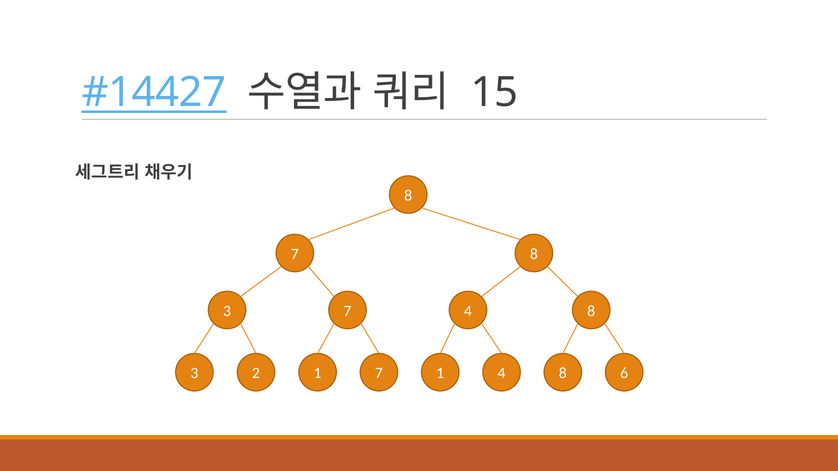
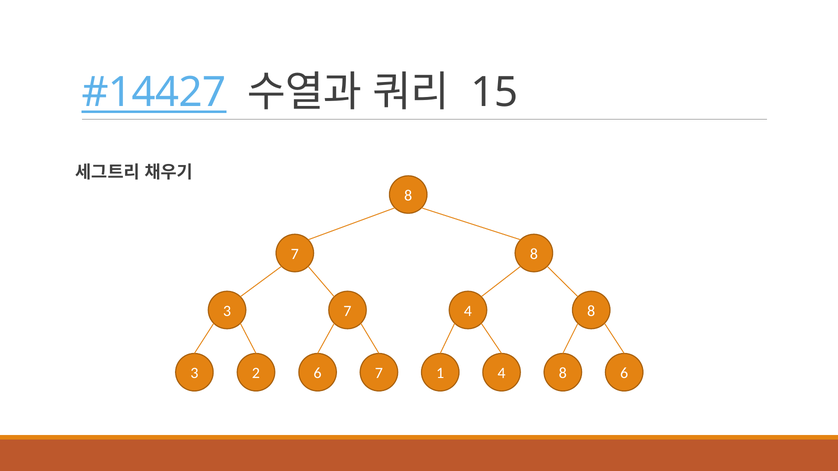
2 1: 1 -> 6 (318, 374)
